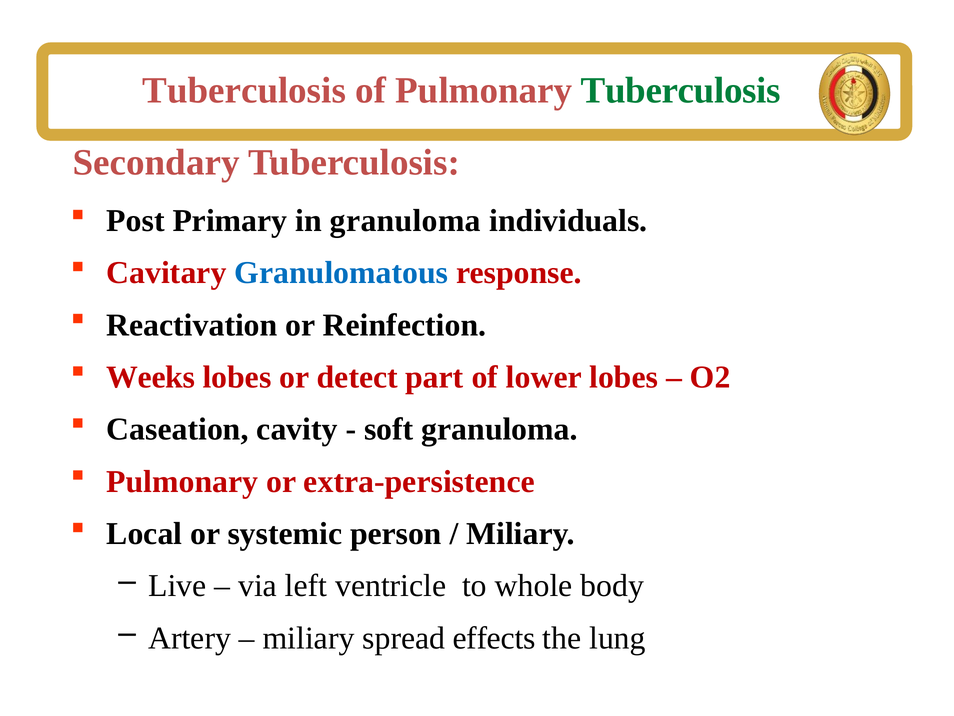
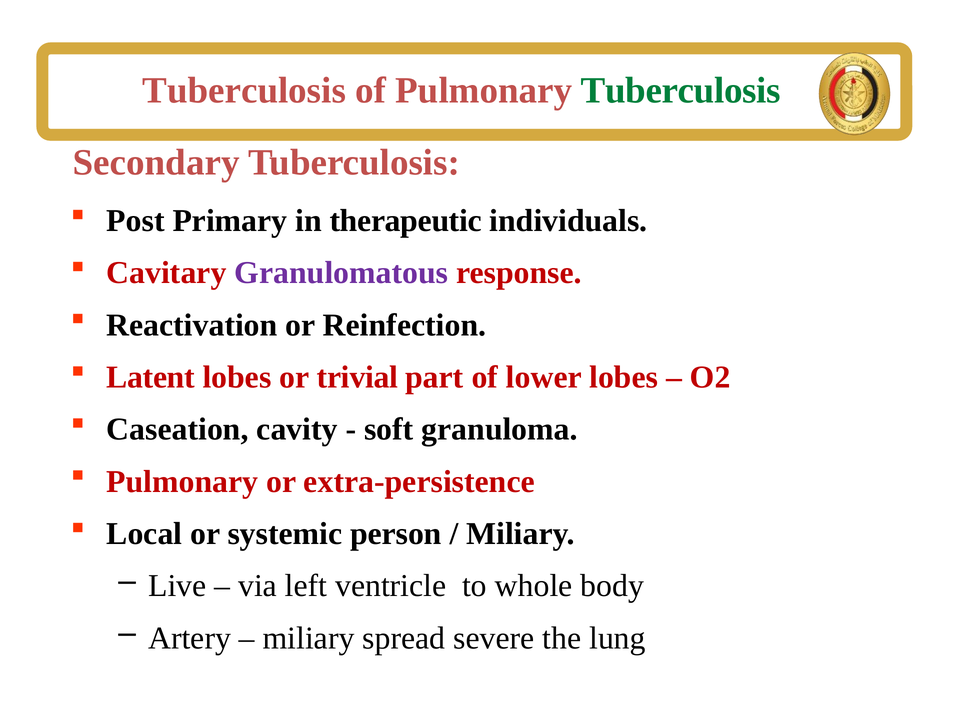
in granuloma: granuloma -> therapeutic (406, 221)
Granulomatous colour: blue -> purple (341, 273)
Weeks: Weeks -> Latent (151, 377)
detect: detect -> trivial (357, 377)
effects: effects -> severe (494, 638)
